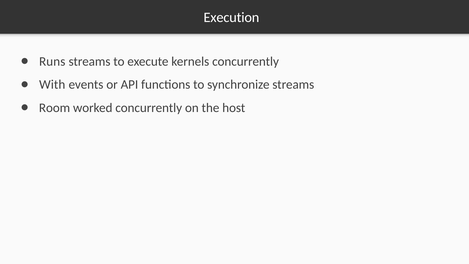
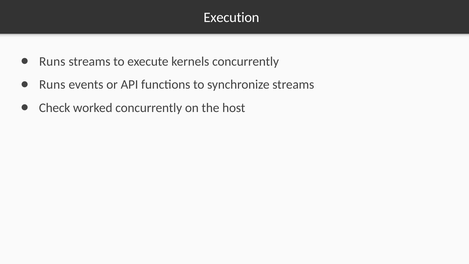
With: With -> Runs (52, 84)
Room: Room -> Check (55, 108)
